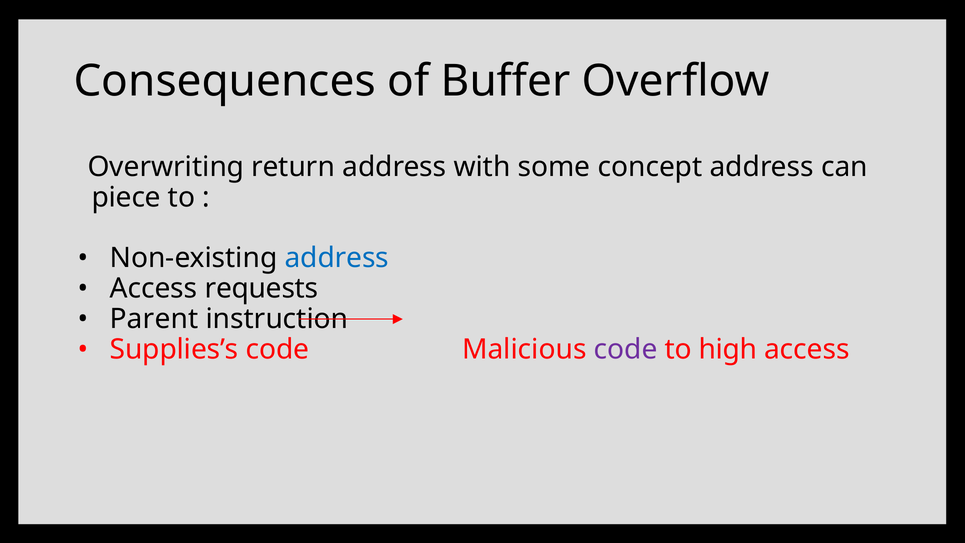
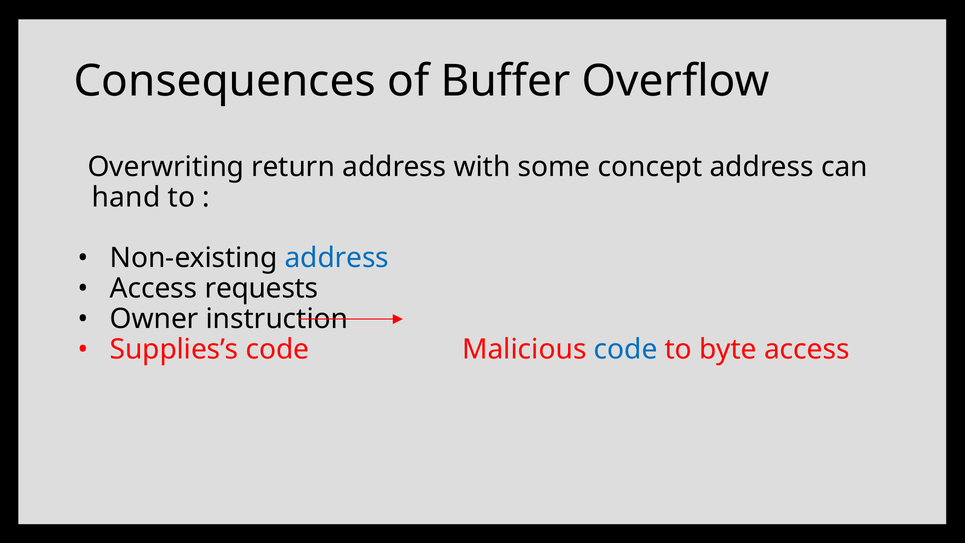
piece: piece -> hand (126, 197)
Parent: Parent -> Owner (154, 319)
code colour: purple -> blue (626, 349)
high: high -> byte (728, 349)
